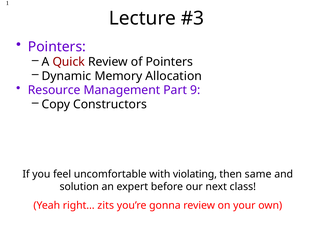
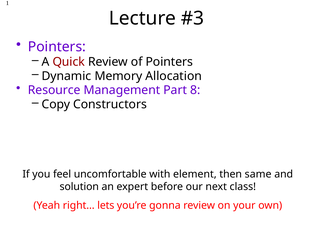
9: 9 -> 8 (195, 90)
violating: violating -> element (195, 174)
zits: zits -> lets (106, 205)
